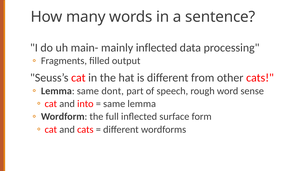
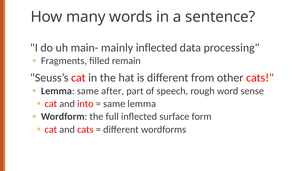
output: output -> remain (126, 61)
dont: dont -> after (113, 91)
